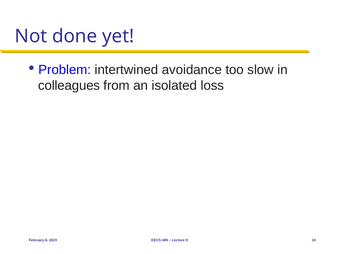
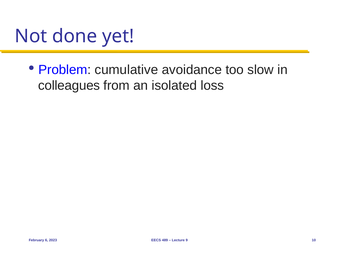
intertwined: intertwined -> cumulative (126, 70)
